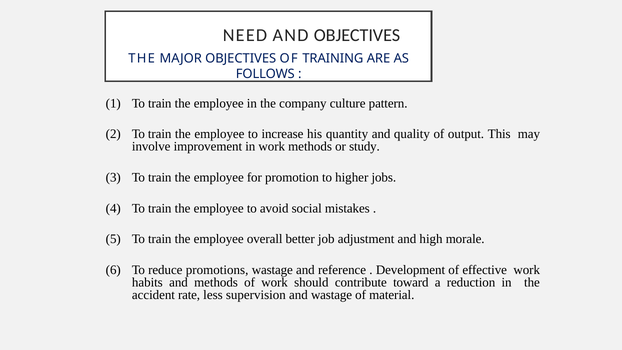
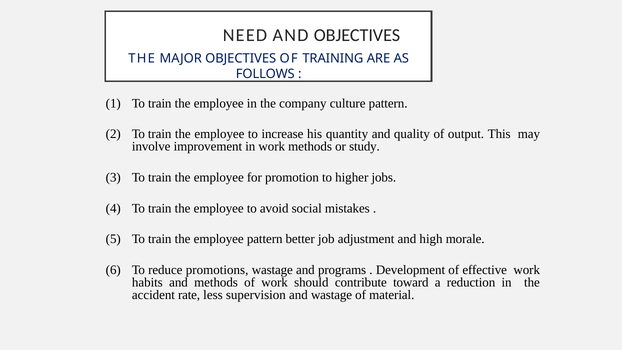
employee overall: overall -> pattern (265, 239)
reference: reference -> programs (342, 270)
